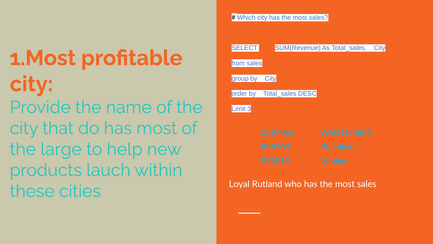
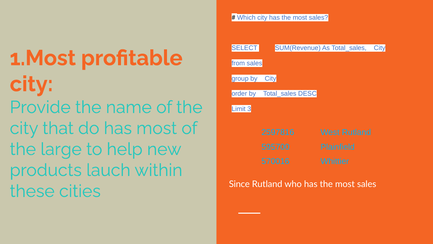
Loyal: Loyal -> Since (239, 184)
